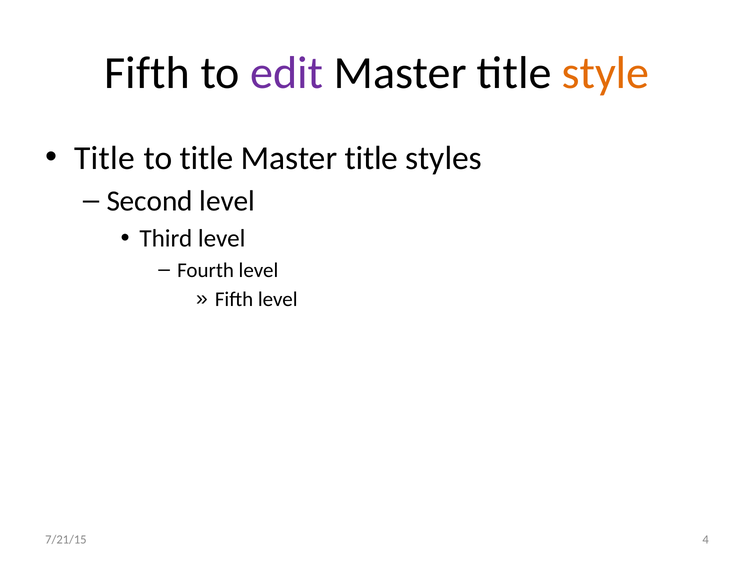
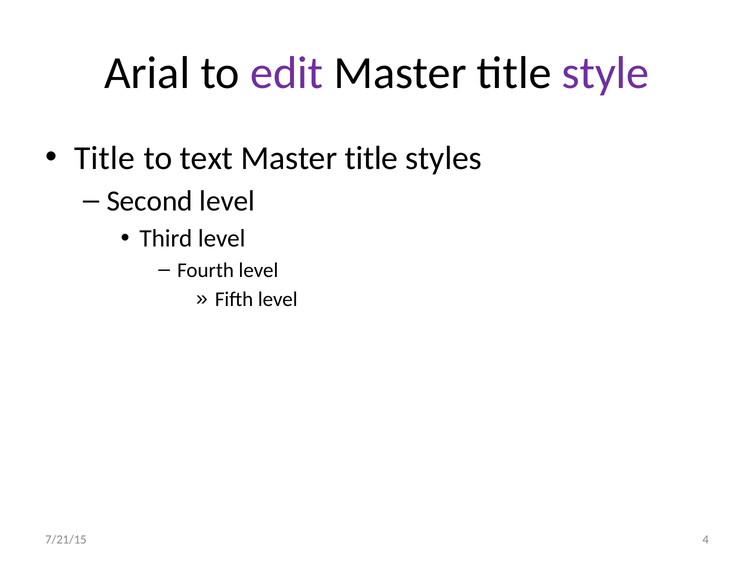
Fifth: Fifth -> Arial (147, 73)
style colour: orange -> purple (606, 73)
to title: title -> text (206, 158)
